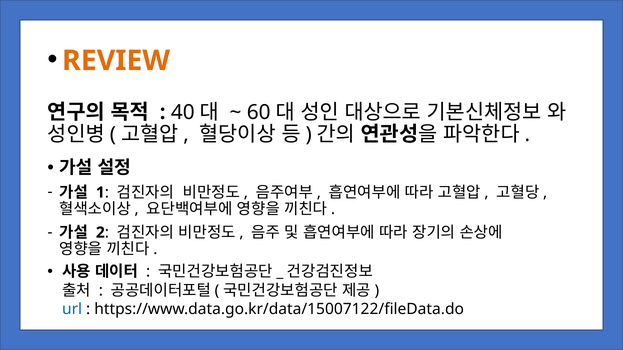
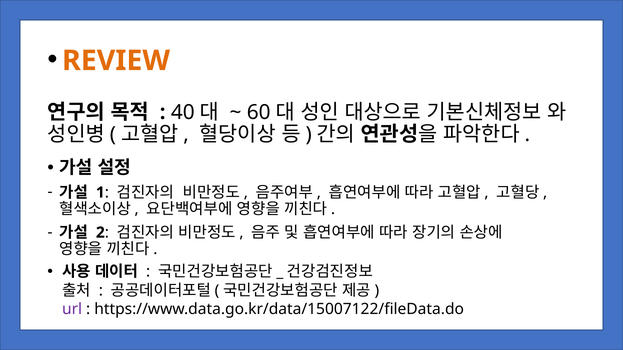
url colour: blue -> purple (72, 309)
